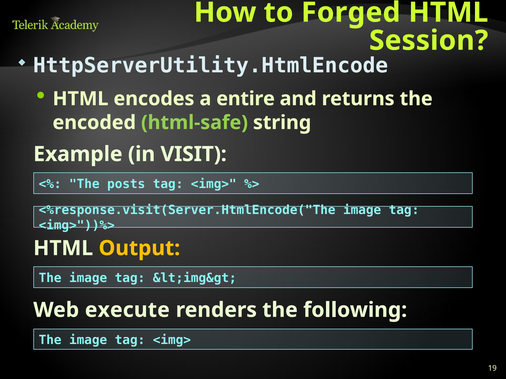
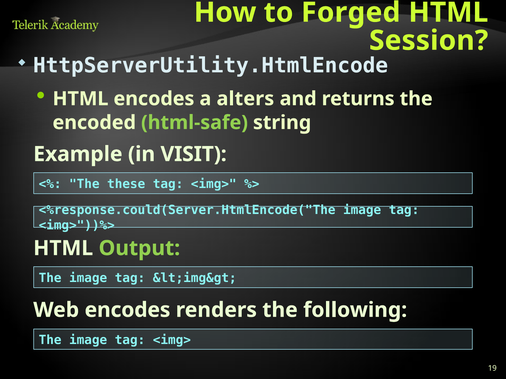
entire: entire -> alters (245, 99)
posts: posts -> these (126, 184)
<%response.visit(Server.HtmlEncode("The: <%response.visit(Server.HtmlEncode("The -> <%response.could(Server.HtmlEncode("The (187, 210)
Output colour: yellow -> light green (139, 249)
Web execute: execute -> encodes (127, 310)
